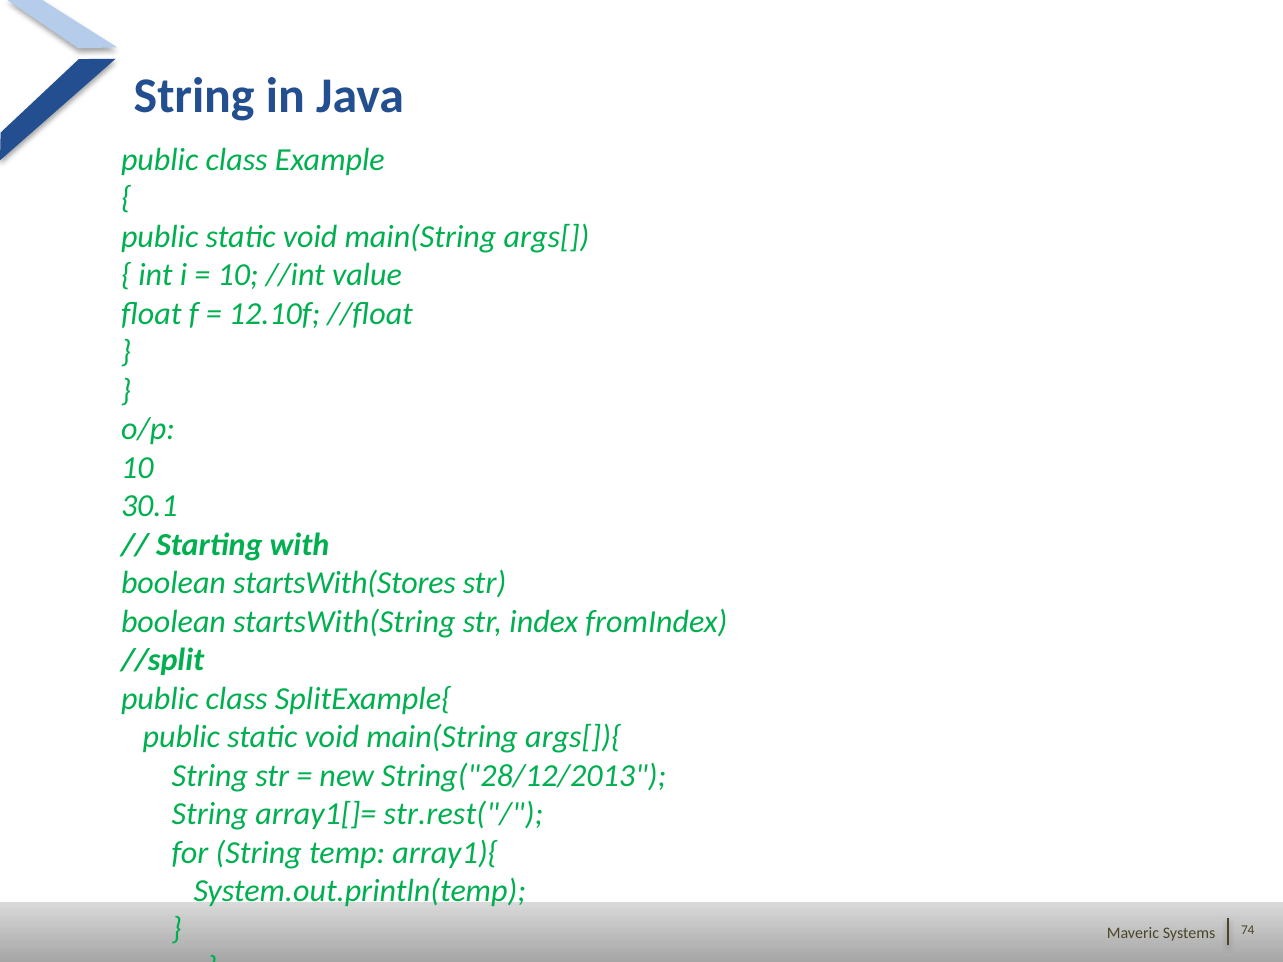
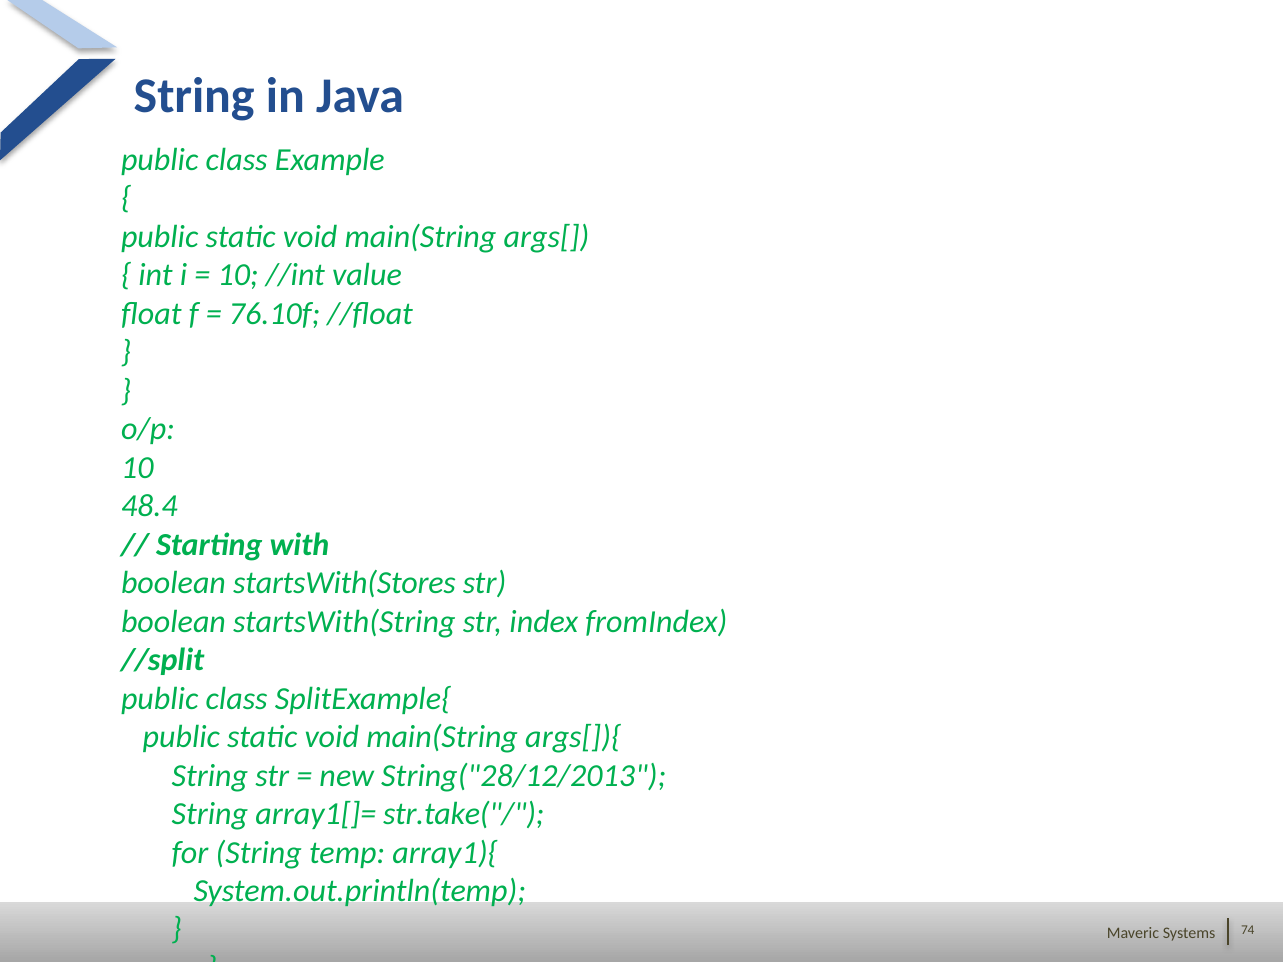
12.10f: 12.10f -> 76.10f (275, 314)
30.1: 30.1 -> 48.4 (149, 506)
str.rest("/: str.rest("/ -> str.take("/ (464, 814)
